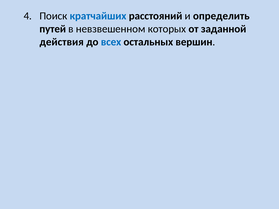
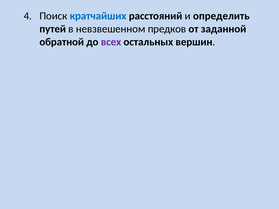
которых: которых -> предков (167, 29)
действия: действия -> обратной (62, 42)
всех colour: blue -> purple (111, 42)
